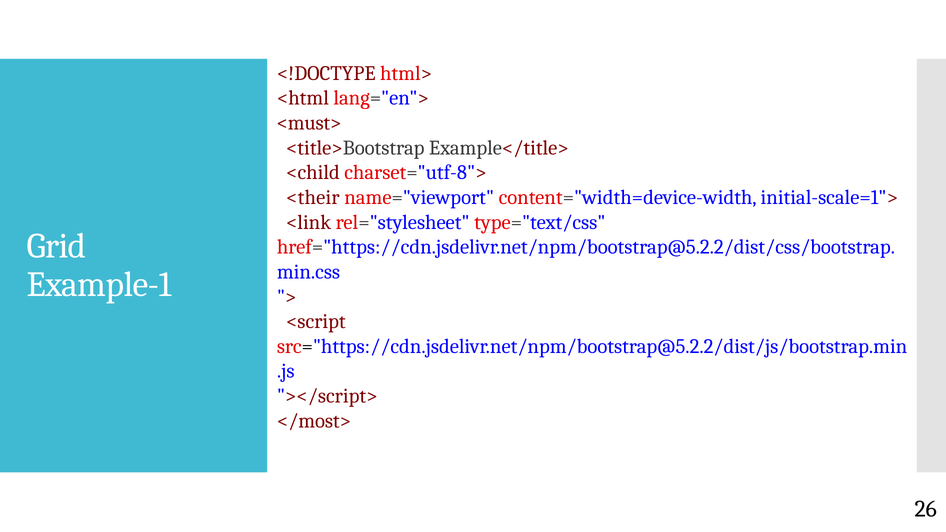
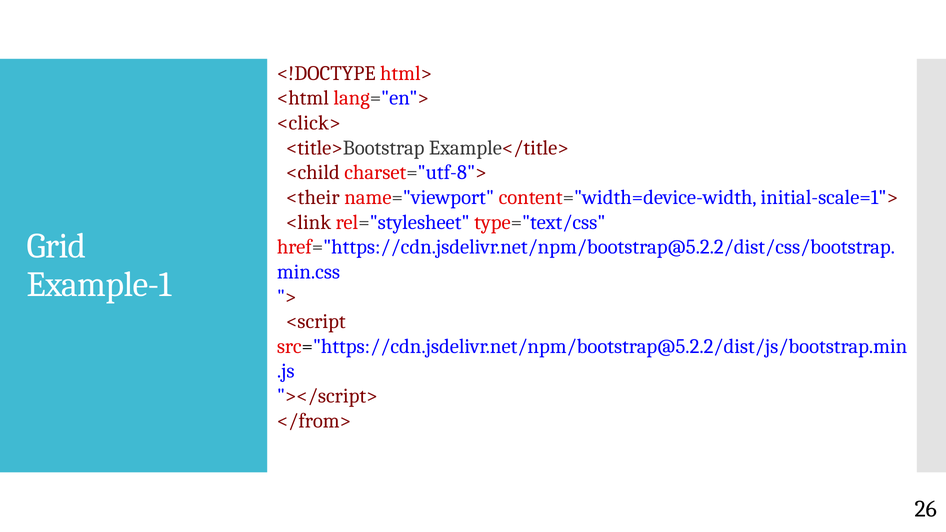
<must>: <must> -> <click> (309, 123)
</most>: </most> -> </from> (314, 421)
